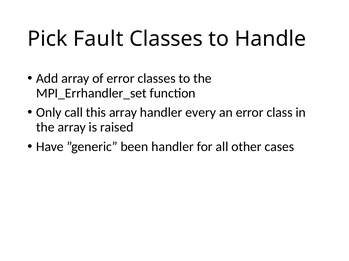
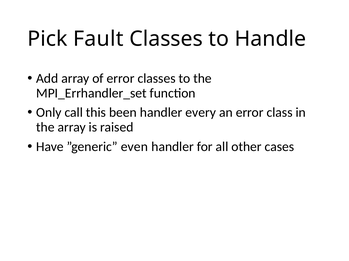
this array: array -> been (123, 113)
been: been -> even (134, 147)
